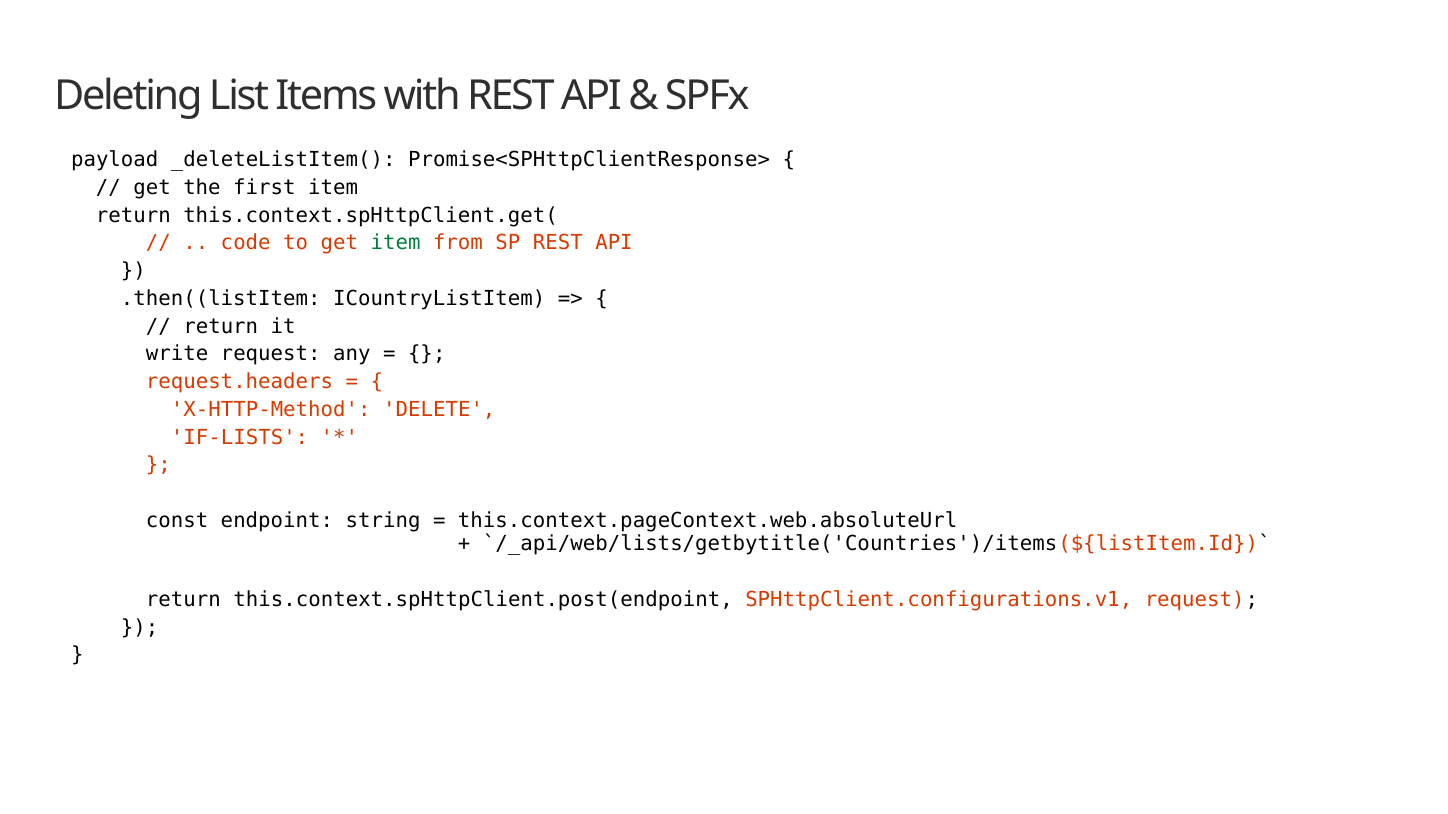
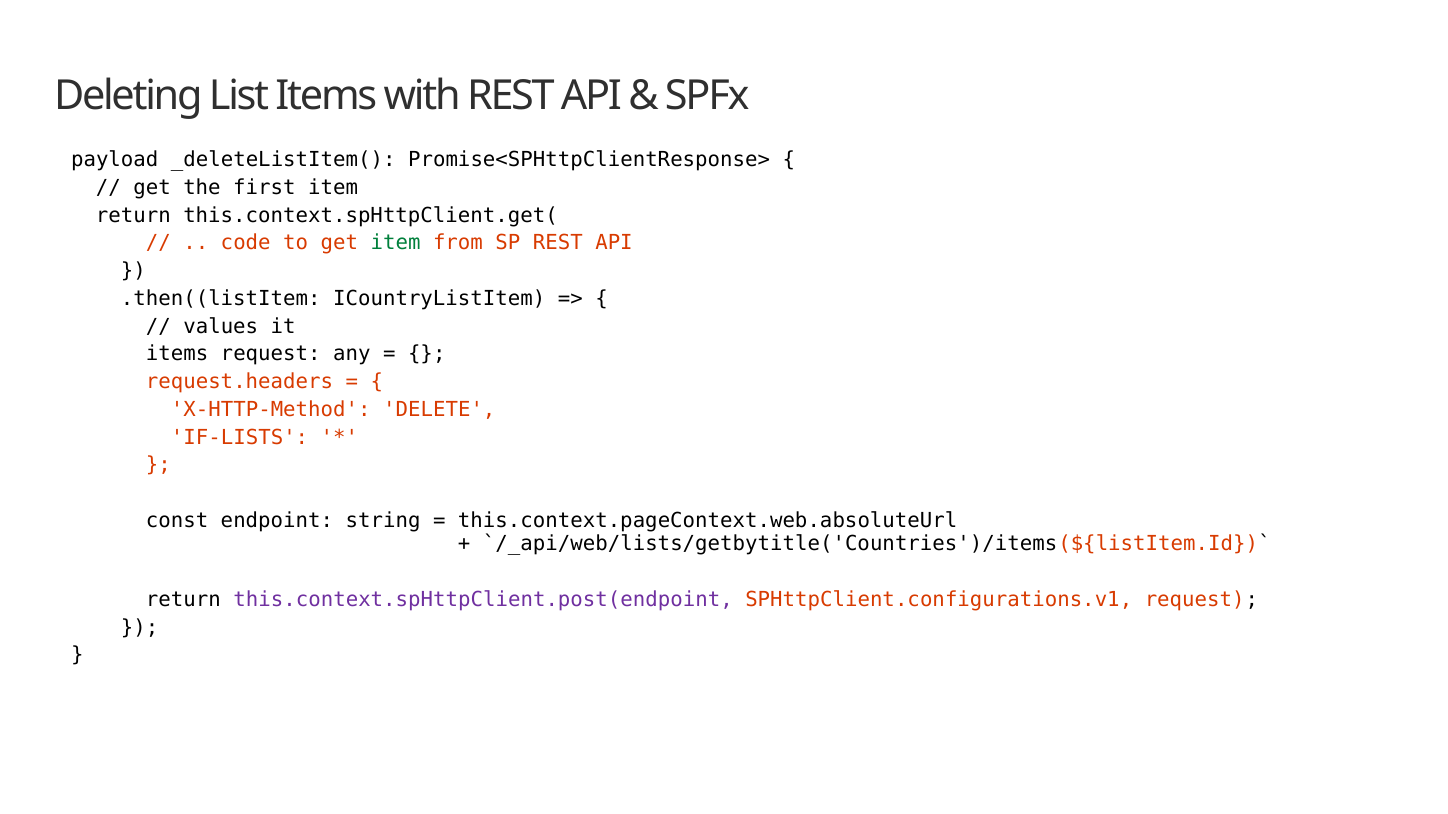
return: return -> values (221, 326)
write: write -> items (177, 354)
this.context.spHttpClient.post(endpoint colour: black -> purple (483, 600)
